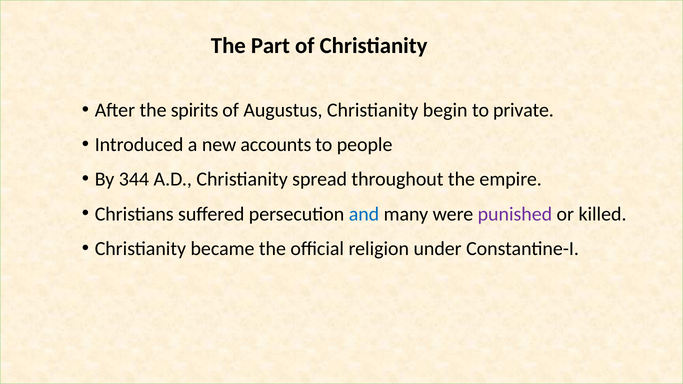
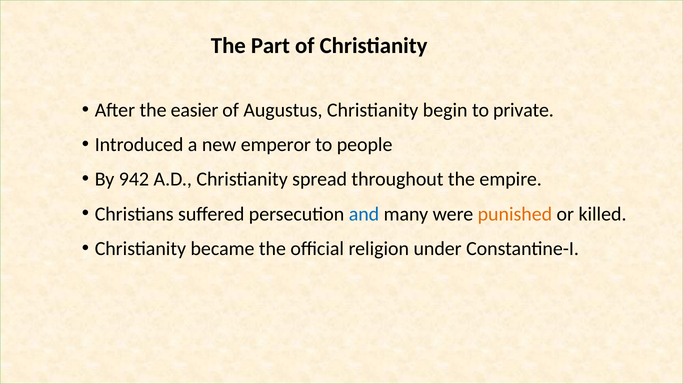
spirits: spirits -> easier (195, 110)
accounts: accounts -> emperor (276, 145)
344: 344 -> 942 (134, 179)
punished colour: purple -> orange (515, 214)
